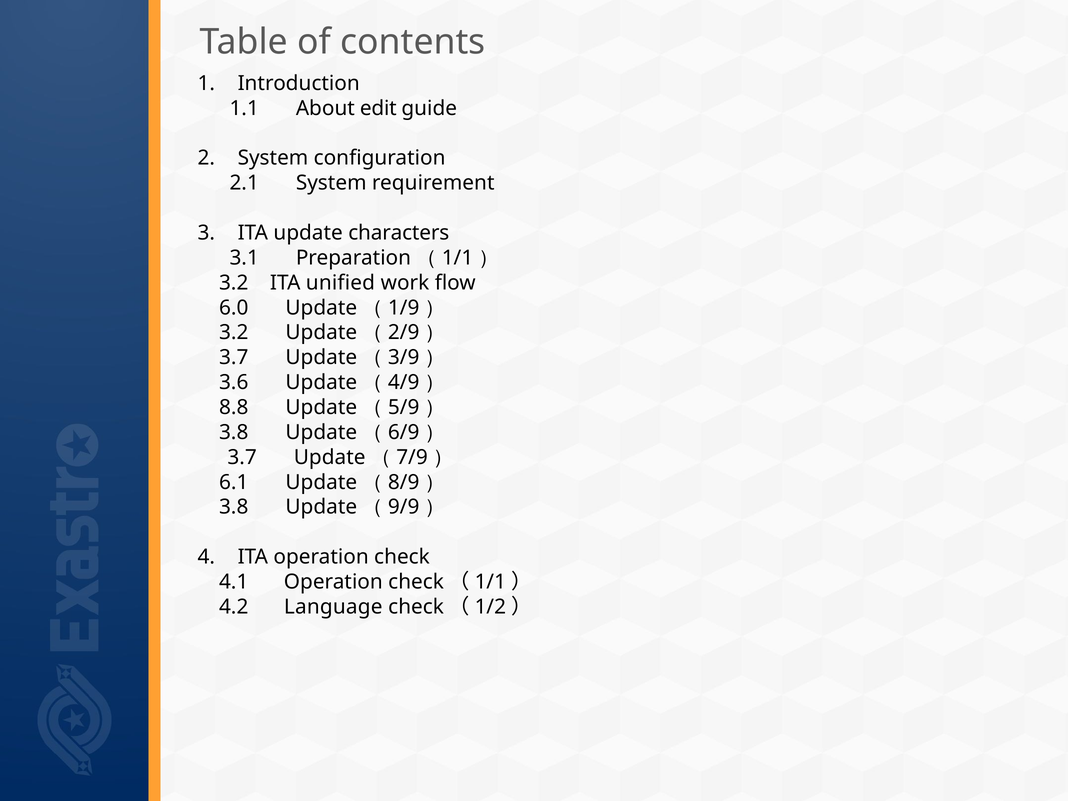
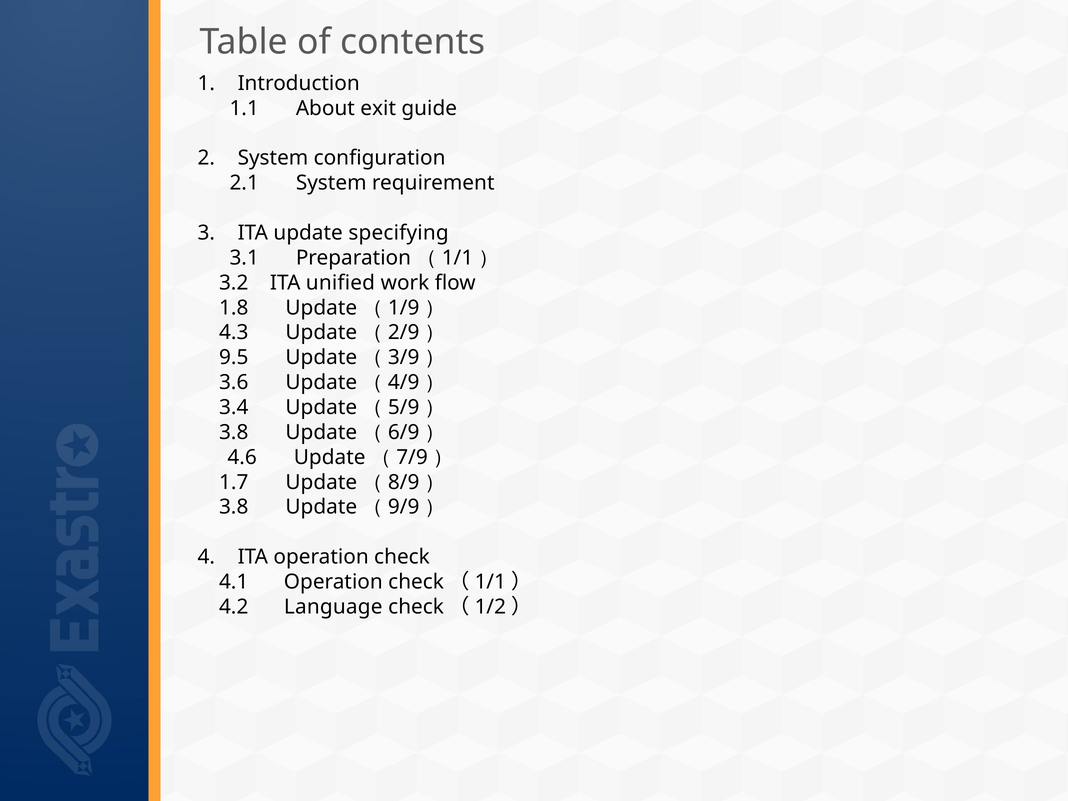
edit: edit -> exit (378, 108)
characters: characters -> specifying (399, 233)
6.0: 6.0 -> 1.8 (234, 308)
3.2: 3.2 -> 4.3 (234, 333)
3.7: 3.7 -> 9.5 (234, 358)
8.8: 8.8 -> 3.4 (234, 407)
3.7: 3.7 -> 4.6 (242, 457)
6.1: 6.1 -> 1.7 (234, 482)
